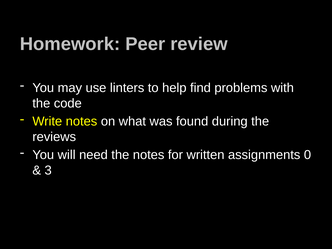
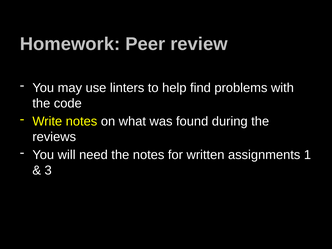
0: 0 -> 1 (307, 155)
